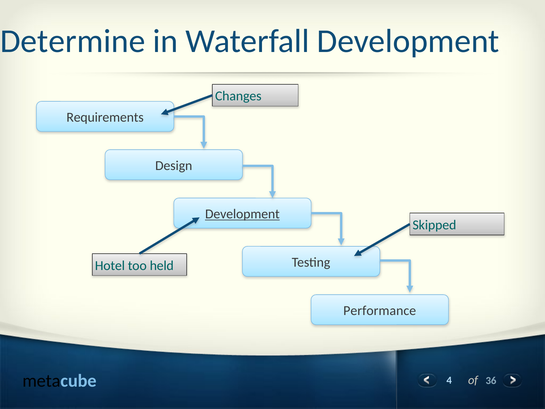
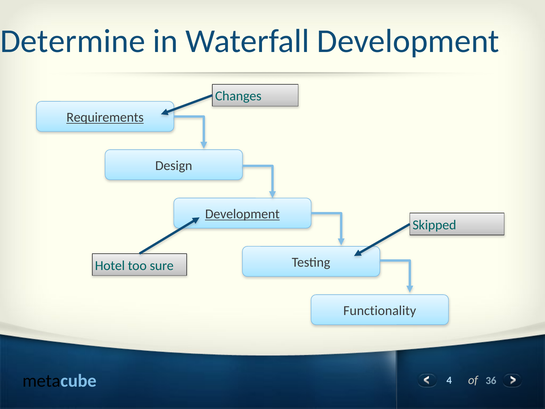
Requirements underline: none -> present (105, 117)
held: held -> sure (162, 265)
Performance: Performance -> Functionality (380, 310)
